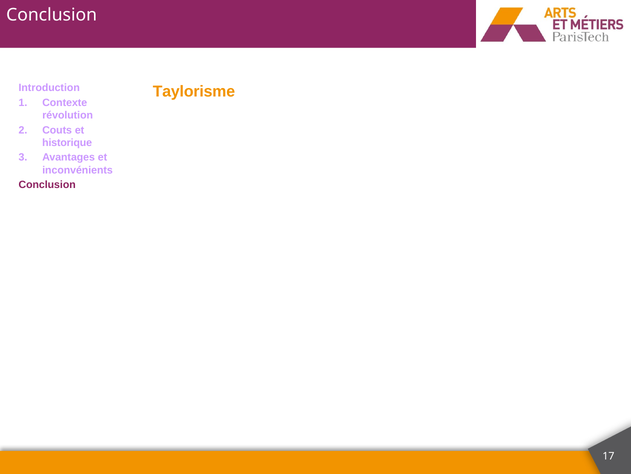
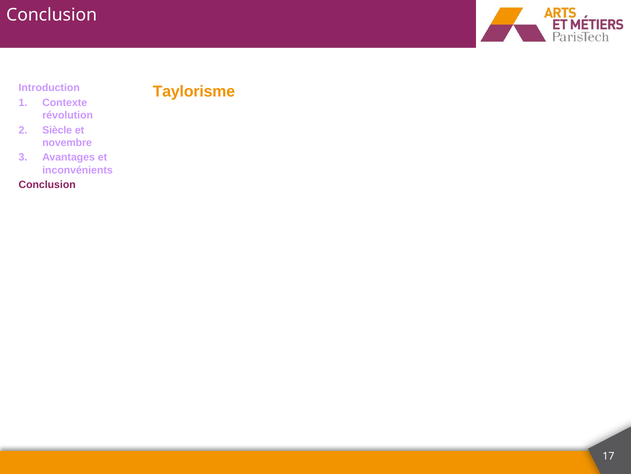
Couts: Couts -> Siècle (57, 130)
historique: historique -> novembre (67, 142)
